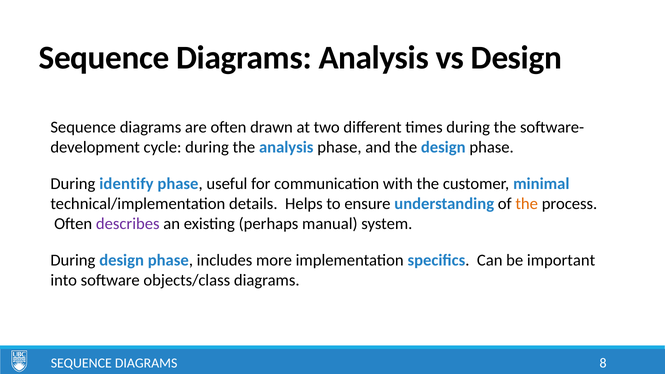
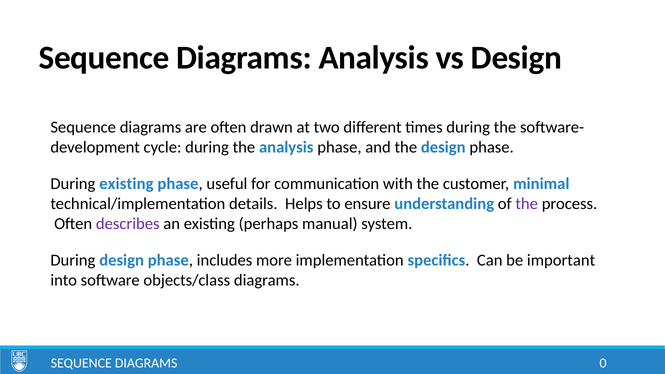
During identify: identify -> existing (126, 184)
the colour: orange -> purple (527, 204)
8: 8 -> 0 (603, 363)
